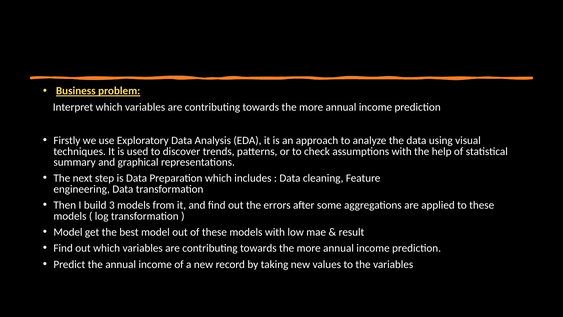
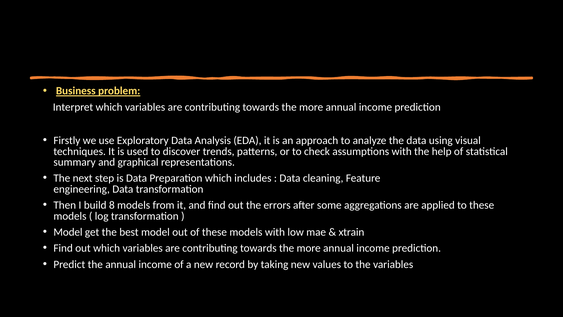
3: 3 -> 8 (112, 205)
result: result -> xtrain (351, 232)
